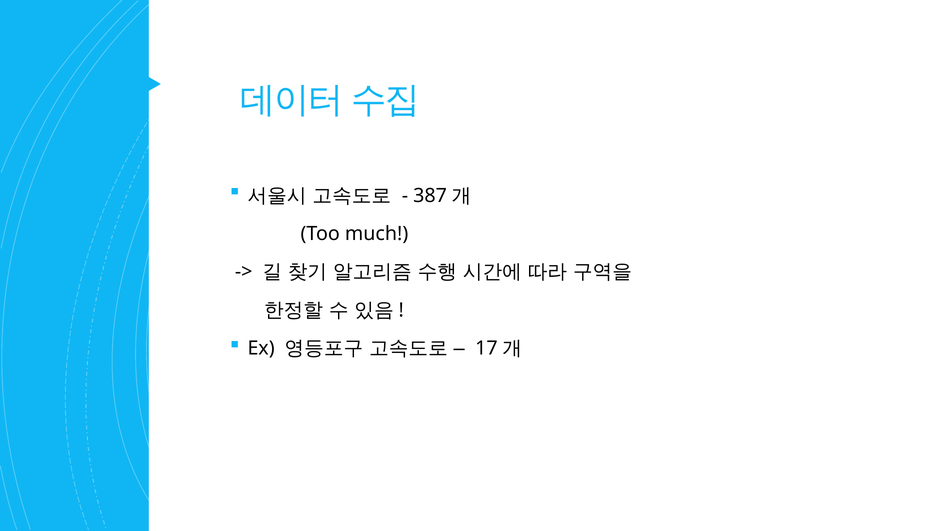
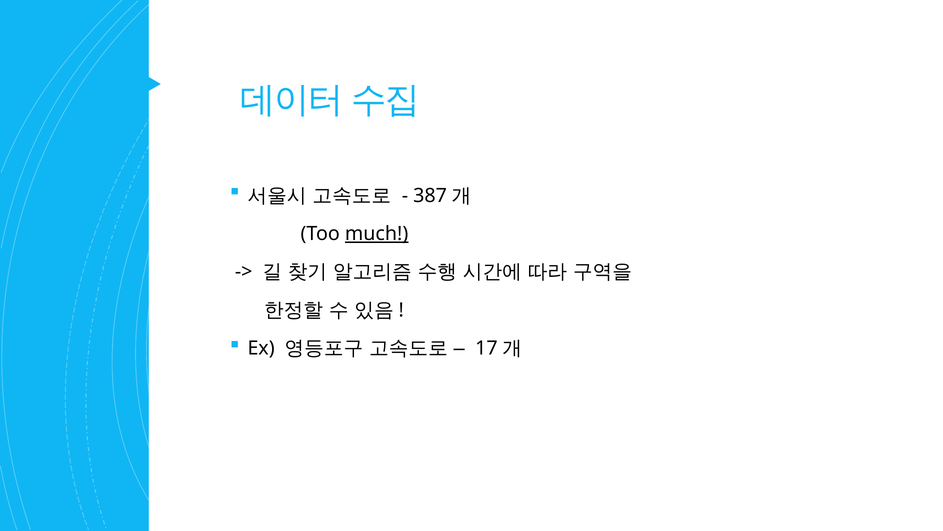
much underline: none -> present (377, 234)
